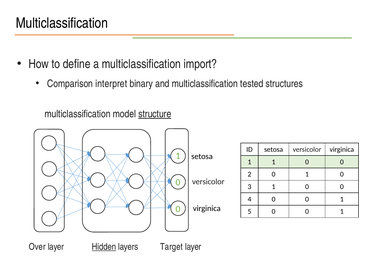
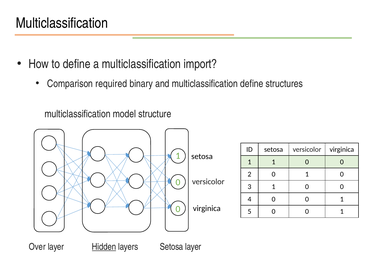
interpret: interpret -> required (111, 84)
multiclassification tested: tested -> define (252, 84)
structure underline: present -> none (155, 114)
layers Target: Target -> Setosa (172, 247)
